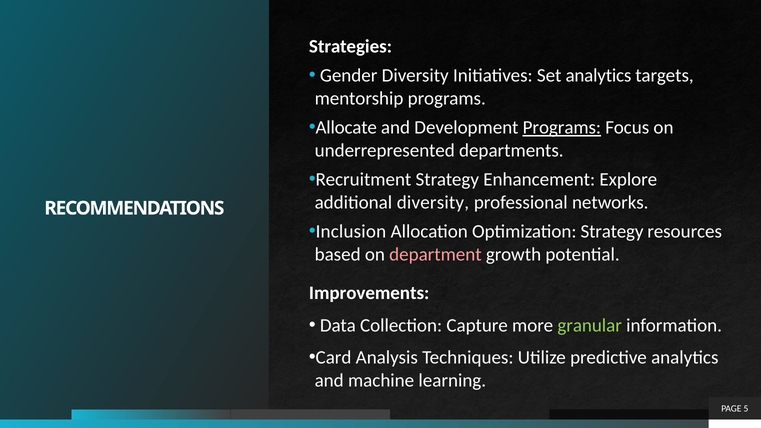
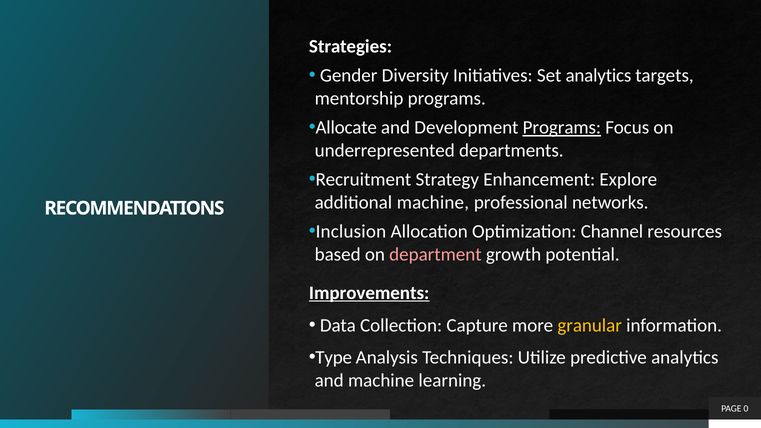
additional diversity: diversity -> machine (433, 202)
Optimization Strategy: Strategy -> Channel (612, 232)
Improvements underline: none -> present (369, 293)
granular colour: light green -> yellow (590, 325)
Card: Card -> Type (334, 358)
5: 5 -> 0 (746, 409)
